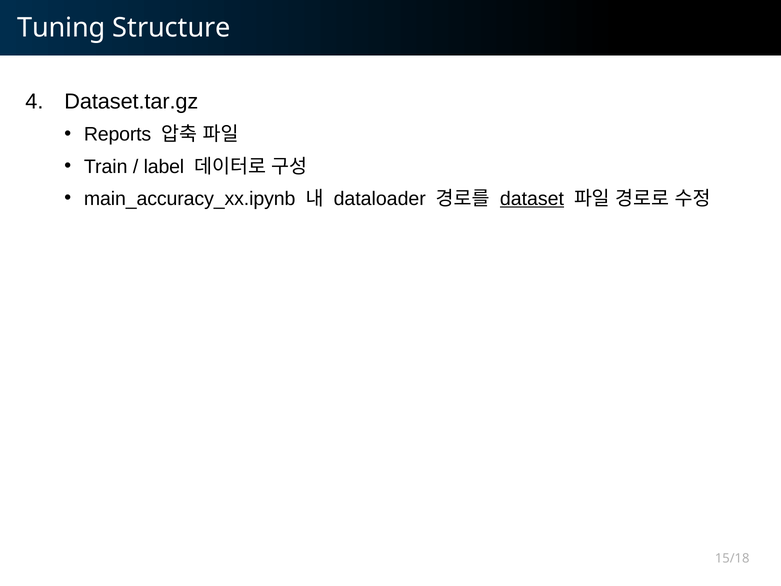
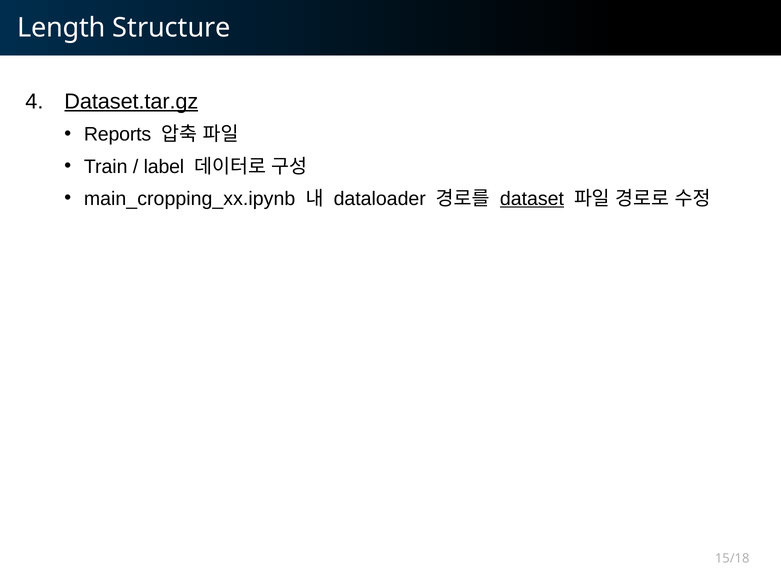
Tuning: Tuning -> Length (61, 28)
Dataset.tar.gz underline: none -> present (131, 101)
main_accuracy_xx.ipynb: main_accuracy_xx.ipynb -> main_cropping_xx.ipynb (190, 198)
